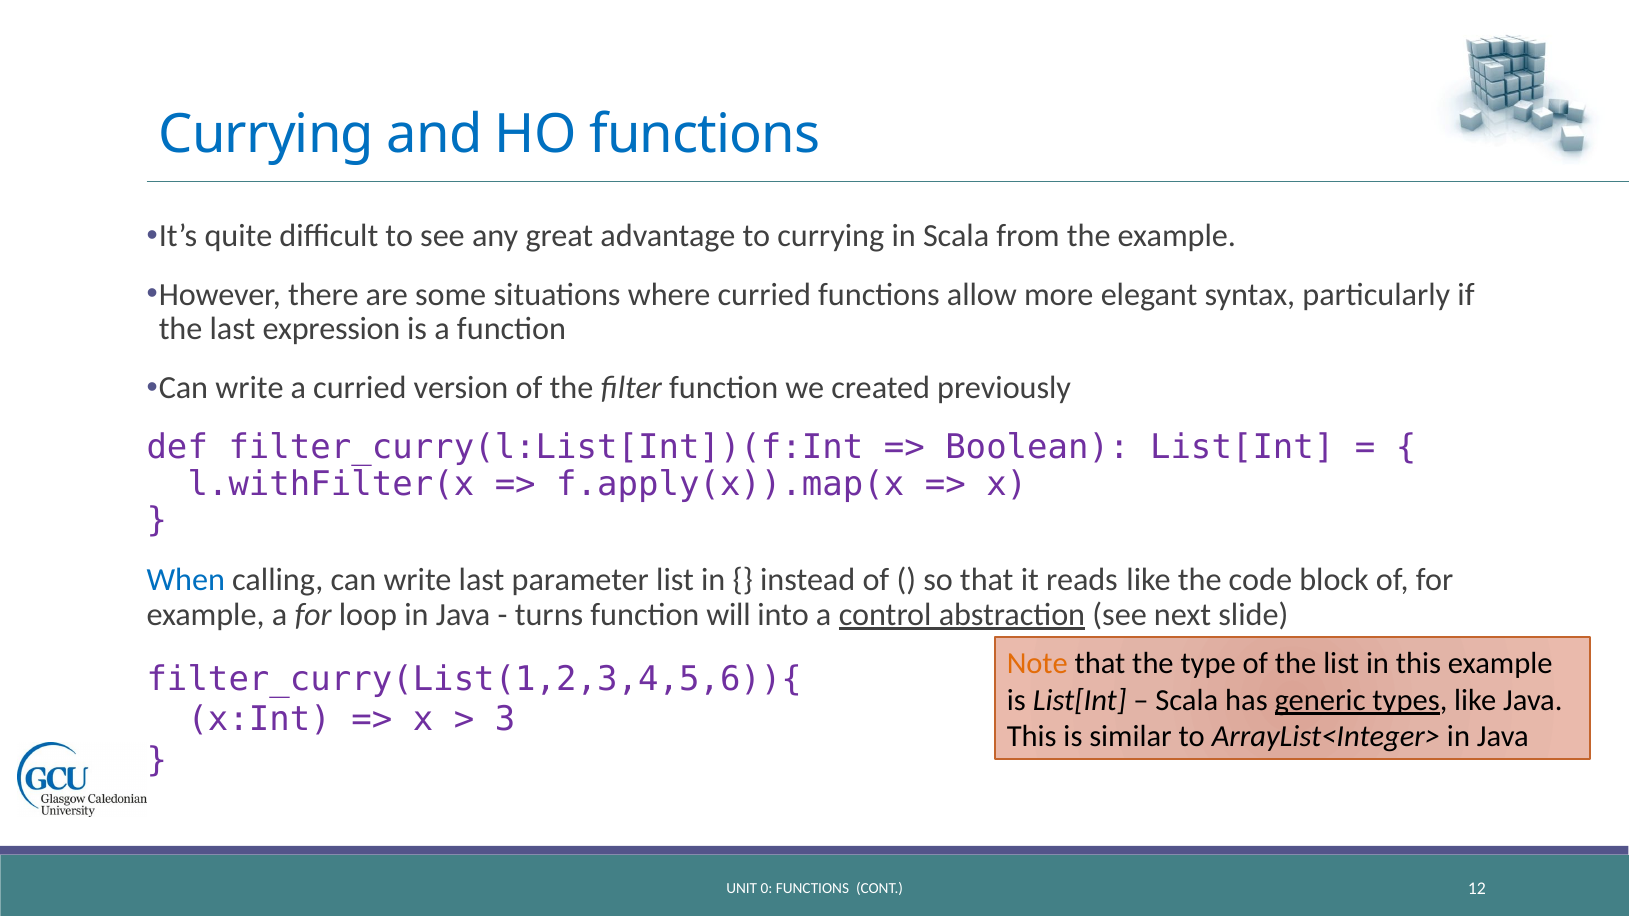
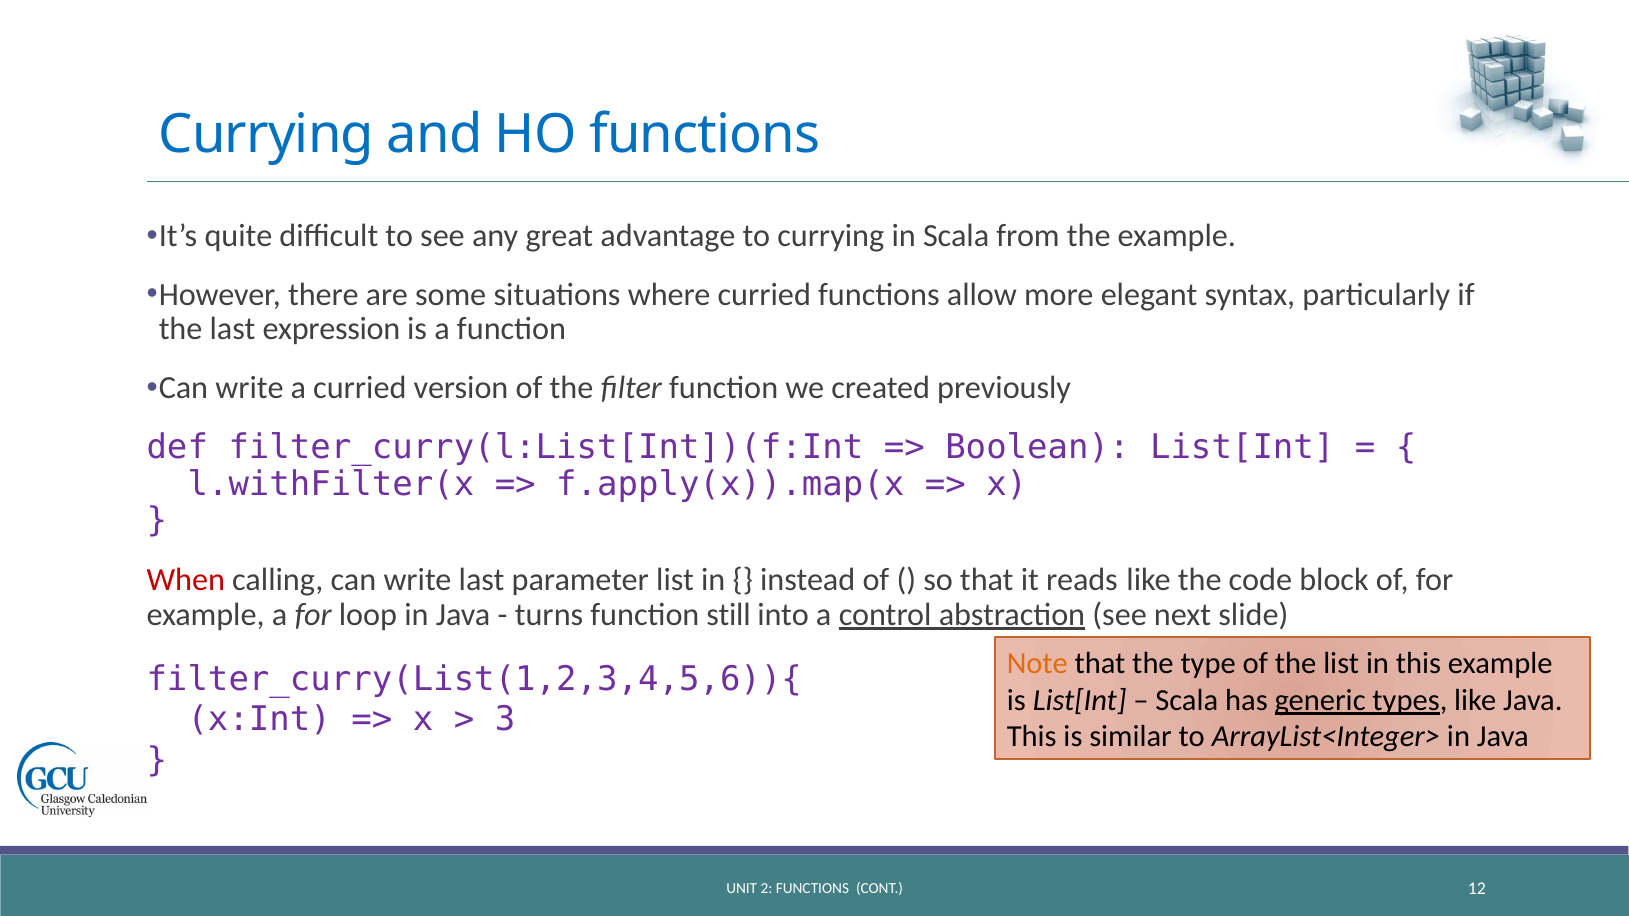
When colour: blue -> red (186, 580)
will: will -> still (729, 615)
0: 0 -> 2 (766, 888)
